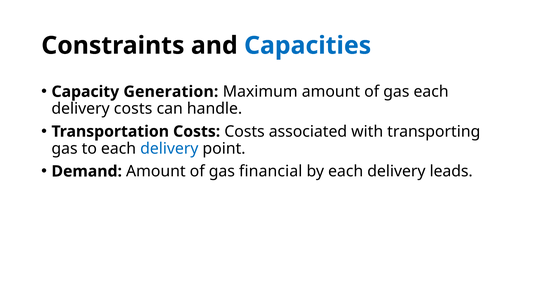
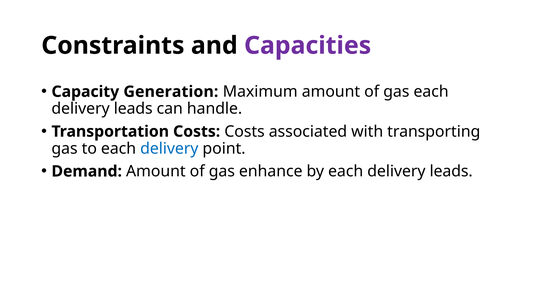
Capacities colour: blue -> purple (308, 46)
costs: costs -> leads (133, 109)
financial: financial -> enhance (271, 171)
